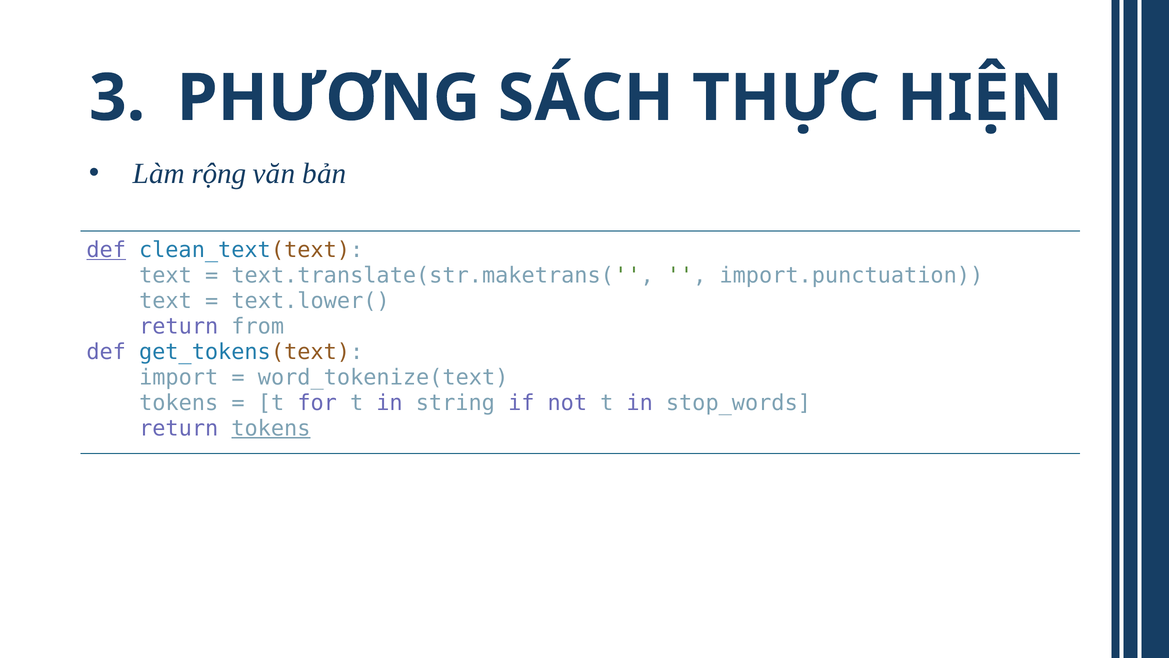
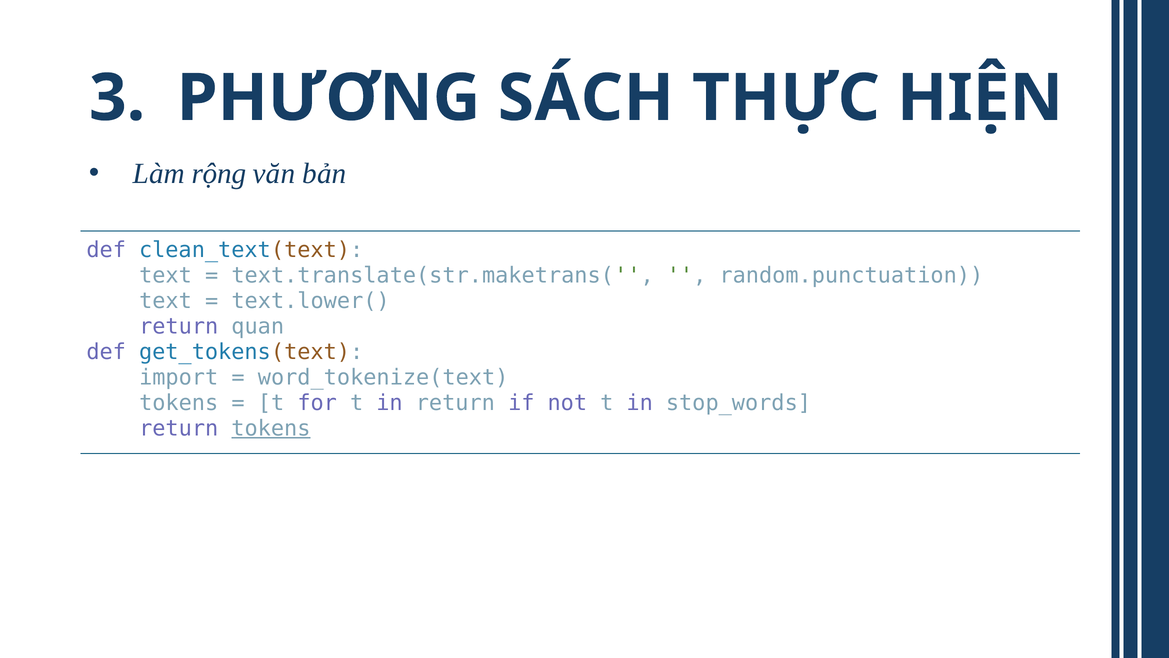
def underline: present -> none (106, 250)
import.punctuation: import.punctuation -> random.punctuation (851, 275)
from: from -> quan (258, 326)
in string: string -> return (455, 403)
